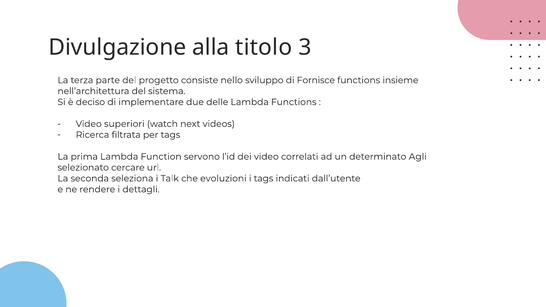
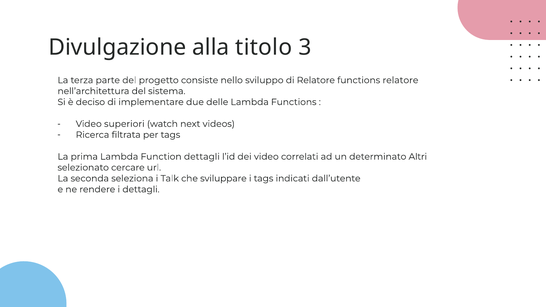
di Fornisce: Fornisce -> Relatore (316, 80)
functions insieme: insieme -> relatore (400, 80)
Function servono: servono -> dettagli (202, 157)
Agli: Agli -> Altri (418, 157)
evoluzioni: evoluzioni -> sviluppare (223, 179)
